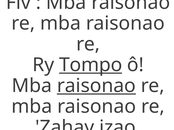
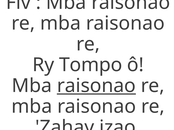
Tompo underline: present -> none (91, 65)
